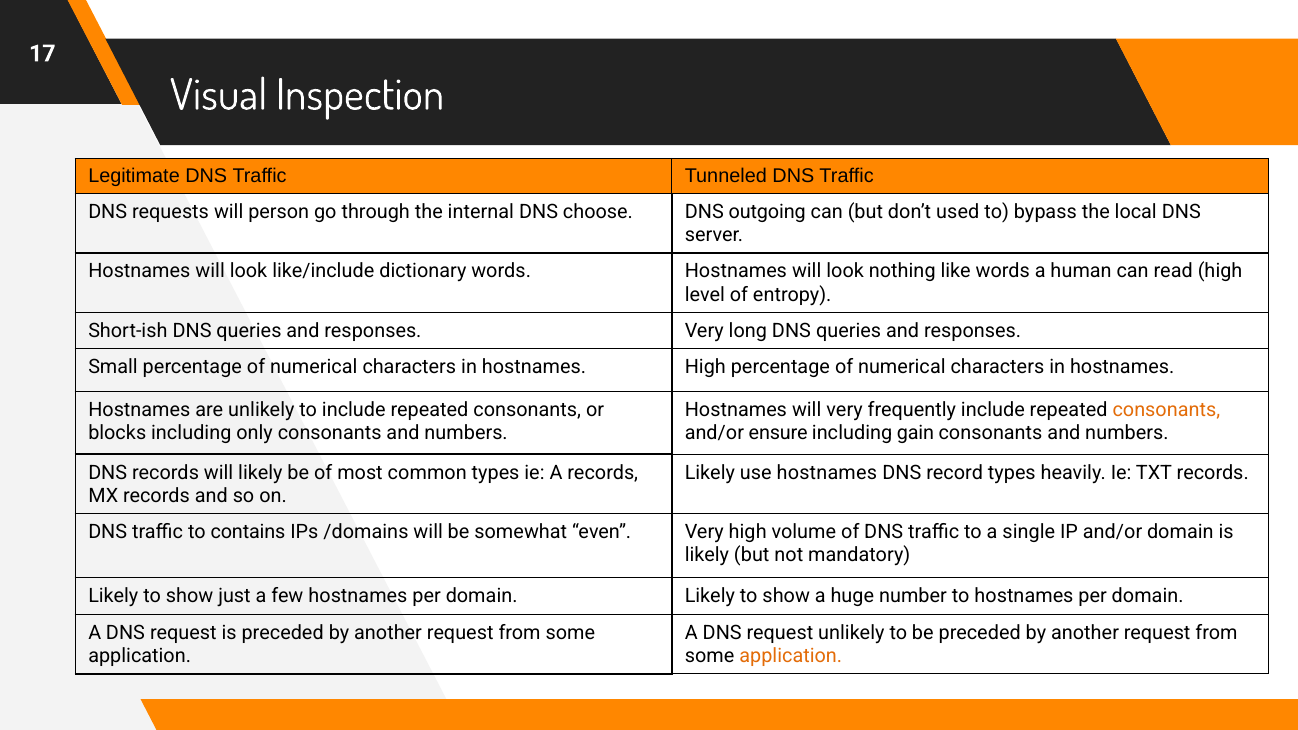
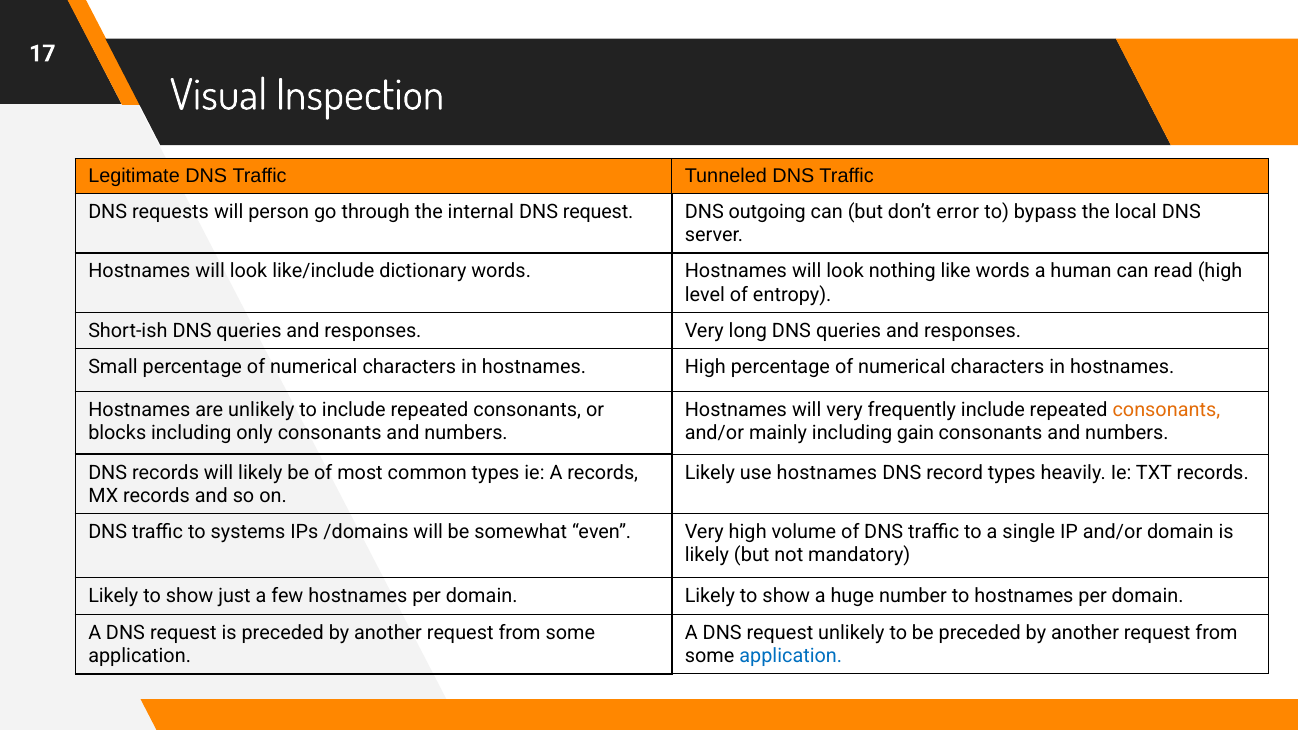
internal DNS choose: choose -> request (598, 212)
used: used -> error (958, 212)
ensure: ensure -> mainly (778, 433)
contains: contains -> systems (248, 532)
application colour: orange -> blue (791, 656)
